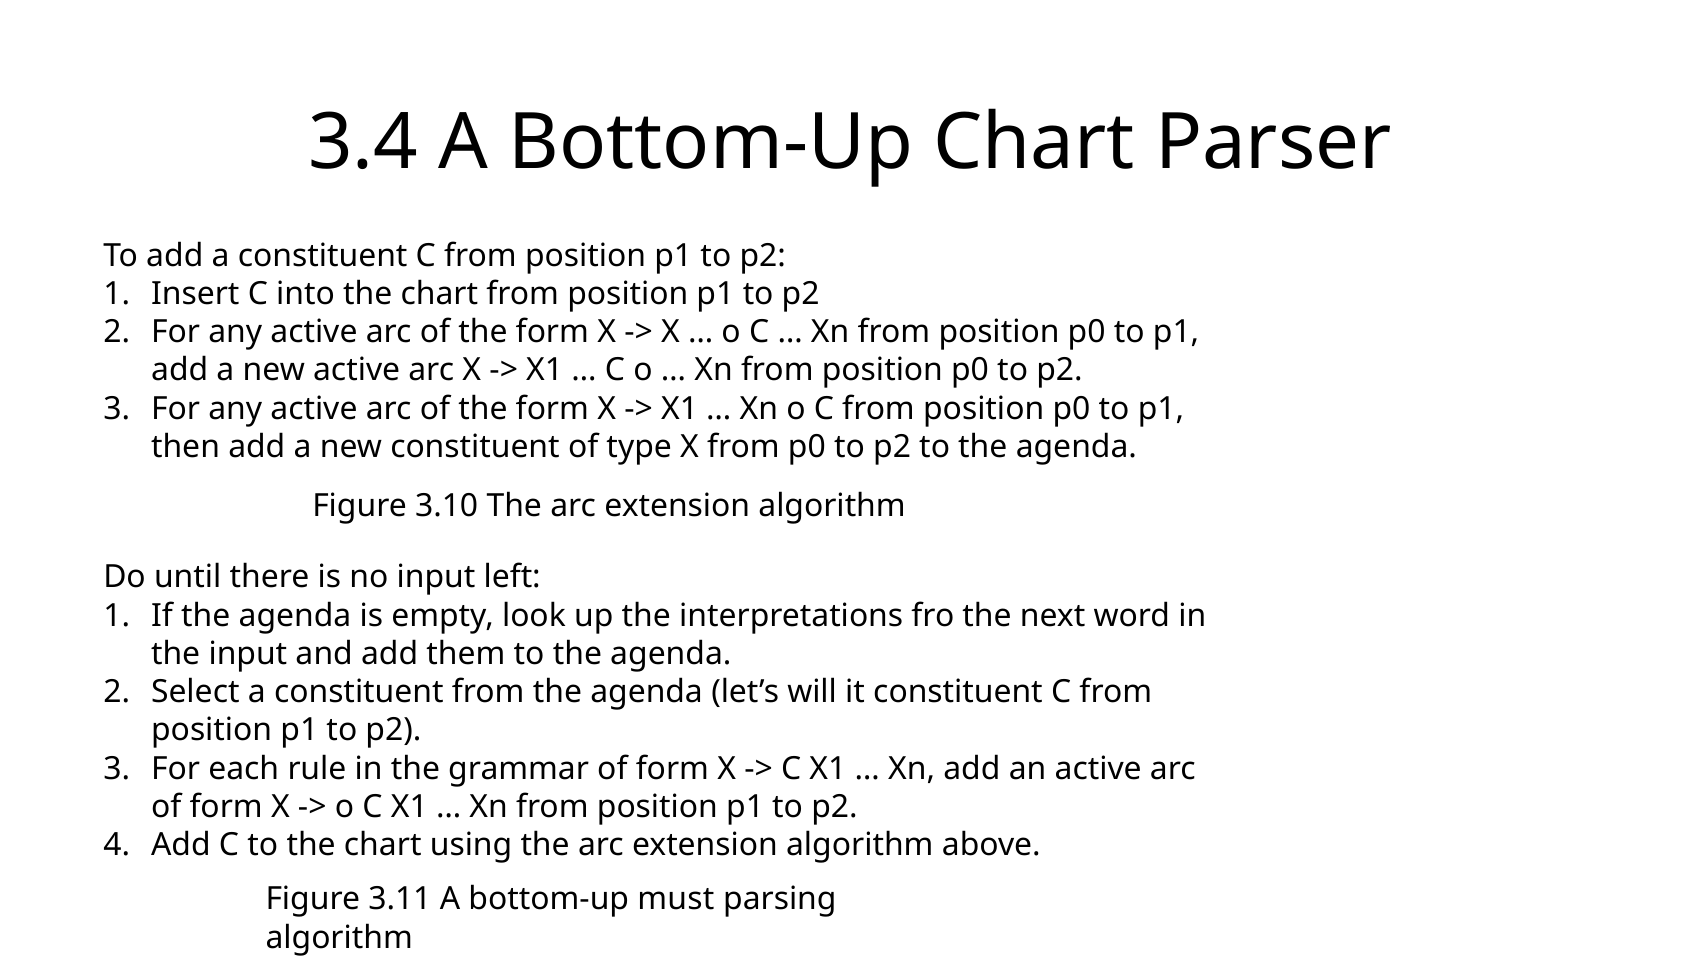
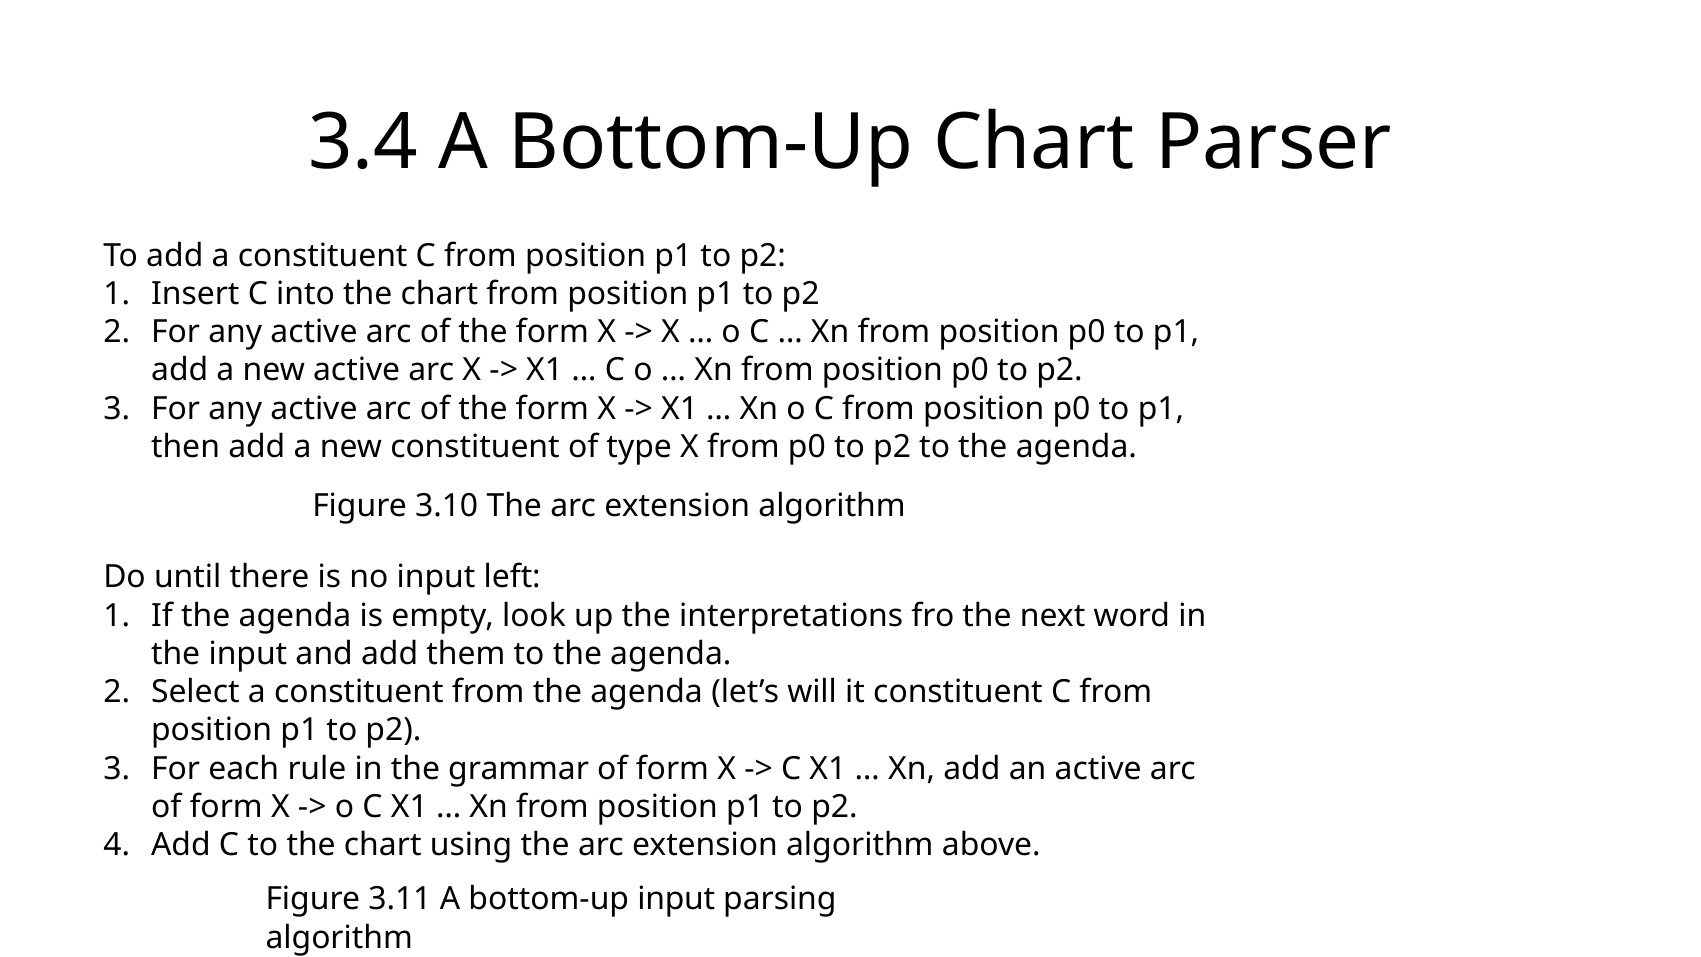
bottom-up must: must -> input (676, 899)
